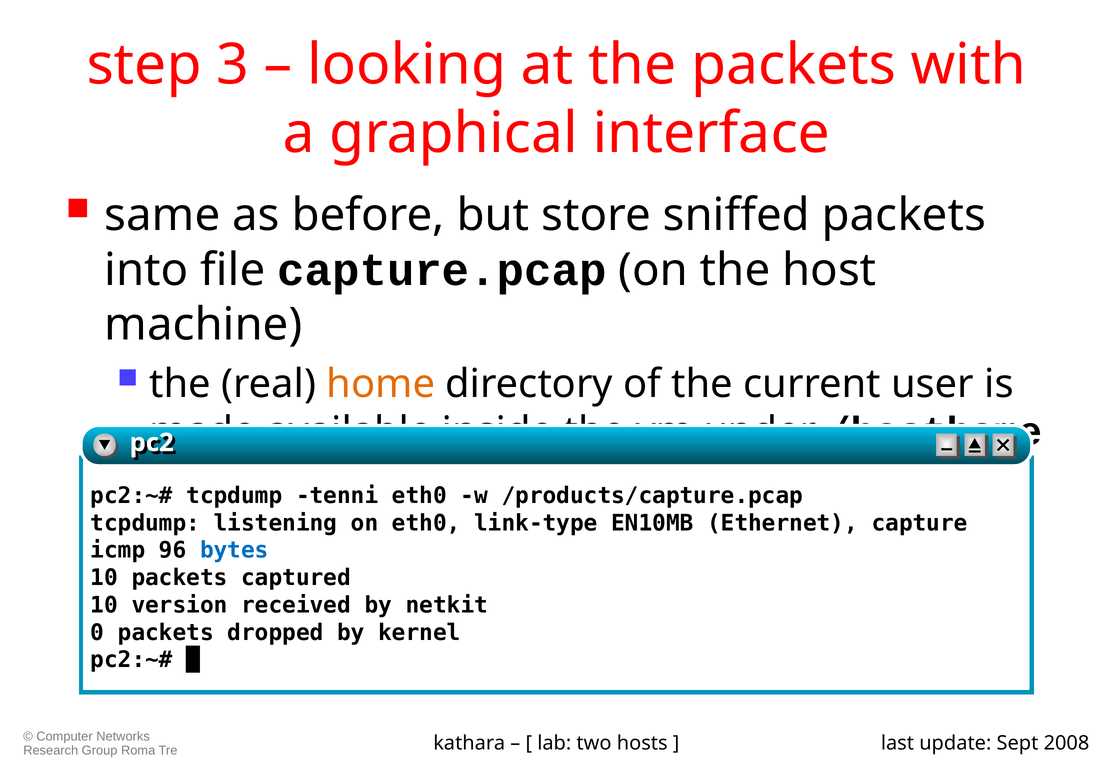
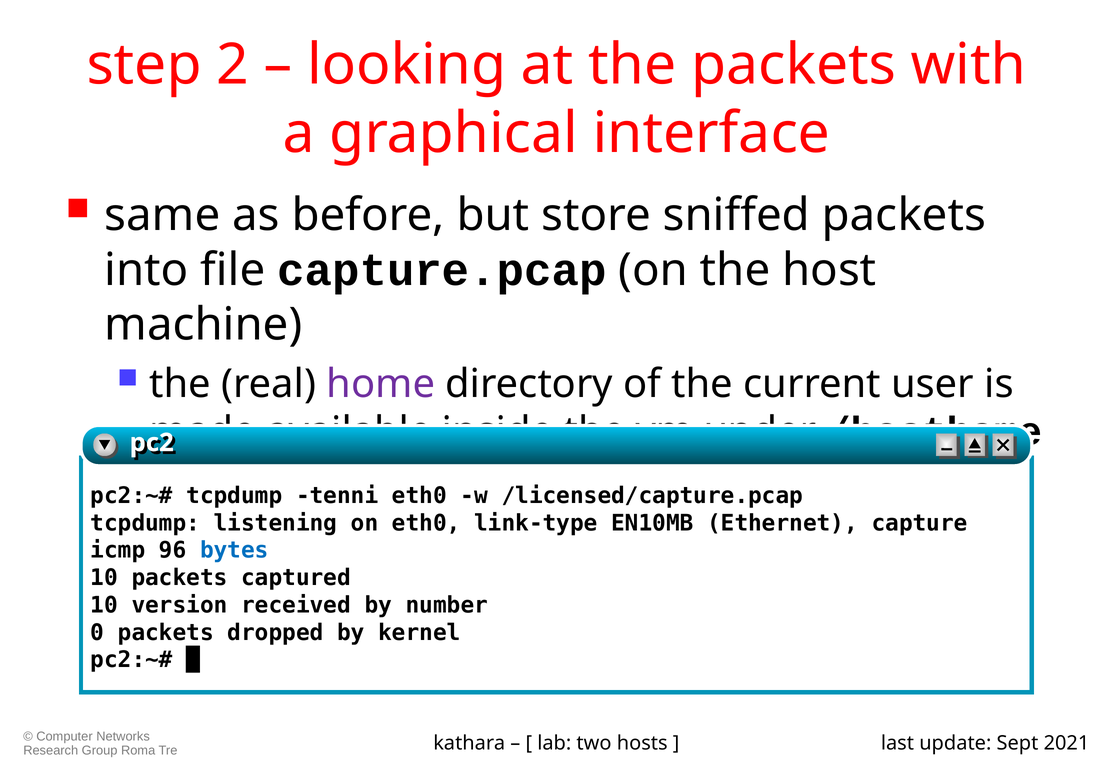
3: 3 -> 2 (233, 65)
home colour: orange -> purple (381, 384)
/products/capture.pcap: /products/capture.pcap -> /licensed/capture.pcap (652, 496)
netkit: netkit -> number (447, 606)
2008: 2008 -> 2021 (1066, 744)
